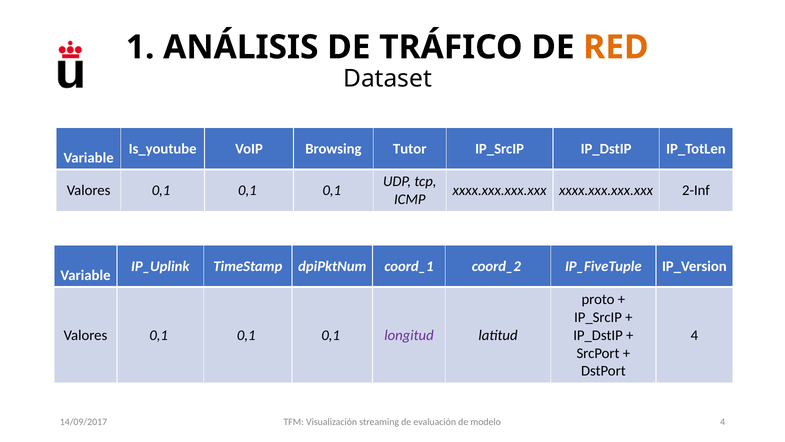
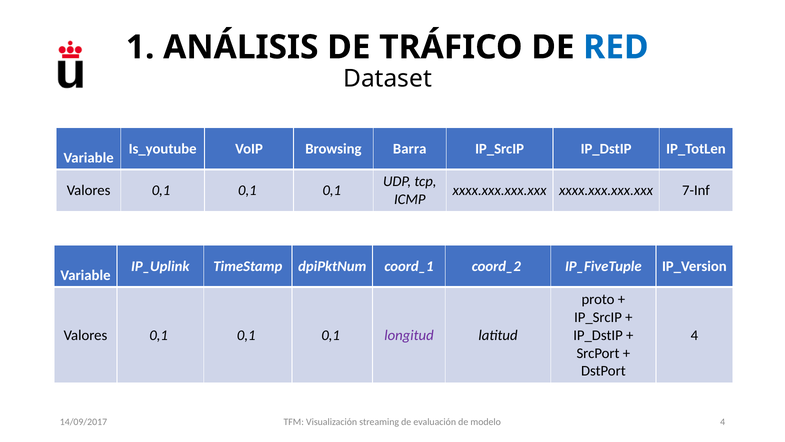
RED colour: orange -> blue (616, 47)
Tutor: Tutor -> Barra (410, 149)
2-Inf: 2-Inf -> 7-Inf (696, 190)
